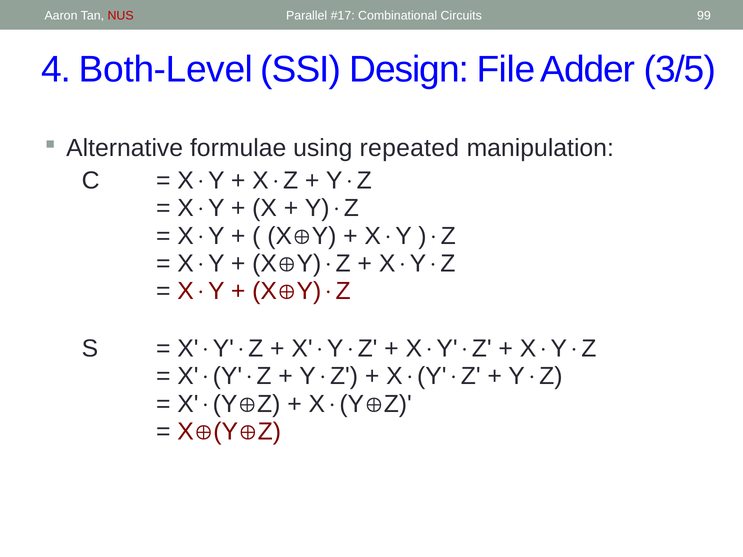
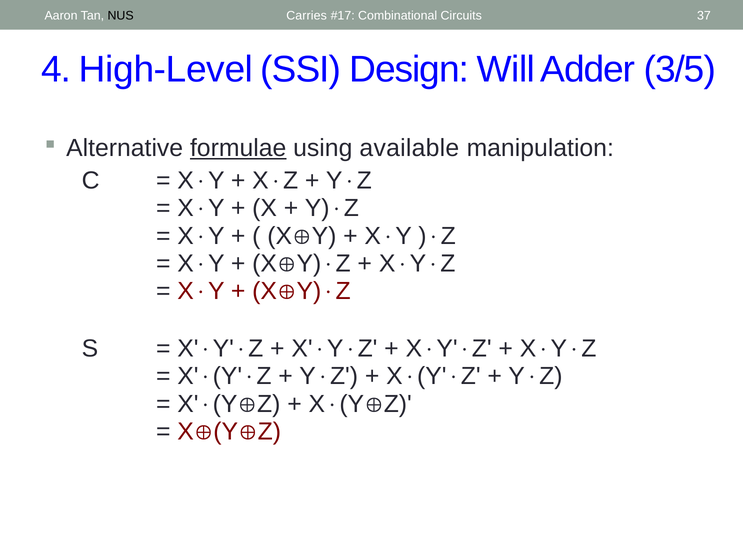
NUS colour: red -> black (121, 16)
Parallel: Parallel -> Carries (307, 16)
99: 99 -> 37 (704, 16)
Both-Level: Both-Level -> High-Level (166, 69)
File: File -> Will (506, 69)
formulae underline: none -> present (238, 148)
repeated: repeated -> available (409, 148)
